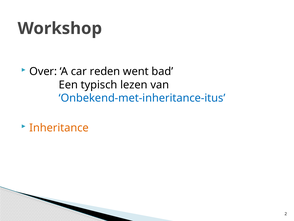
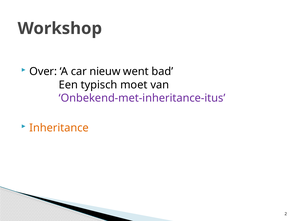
reden: reden -> nieuw (105, 71)
lezen: lezen -> moet (134, 85)
Onbekend-met-inheritance-itus colour: blue -> purple (142, 98)
